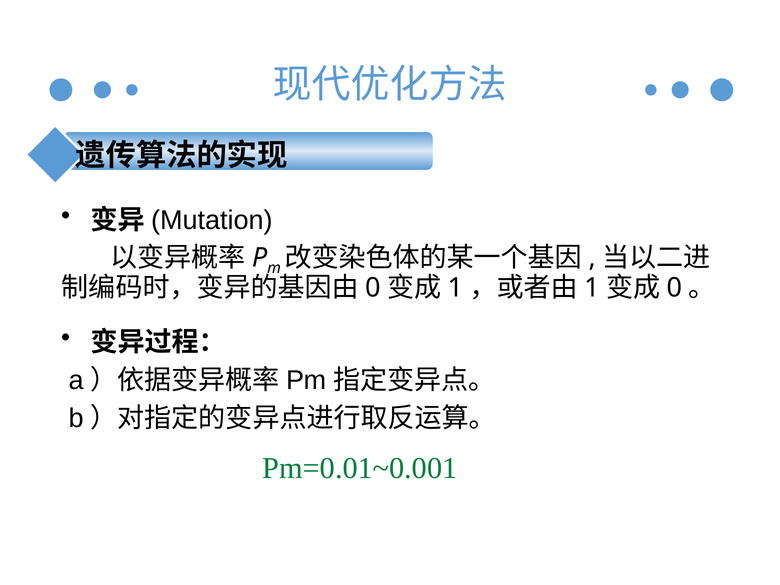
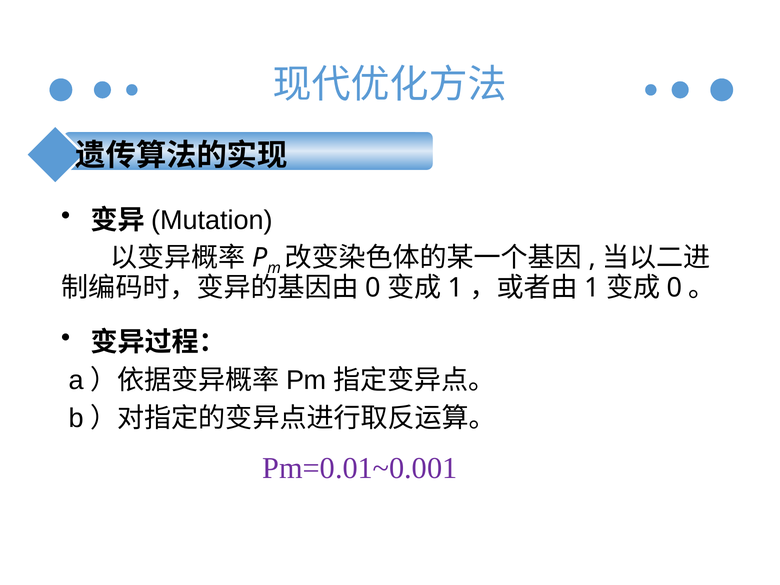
Pm=0.01~0.001 colour: green -> purple (360, 468)
